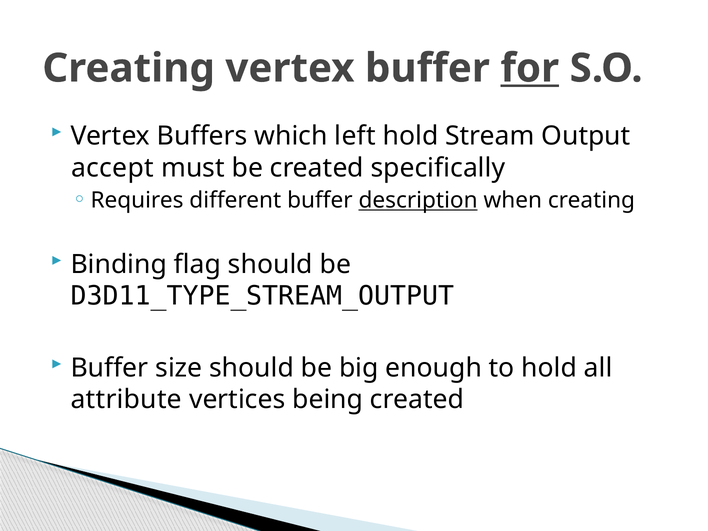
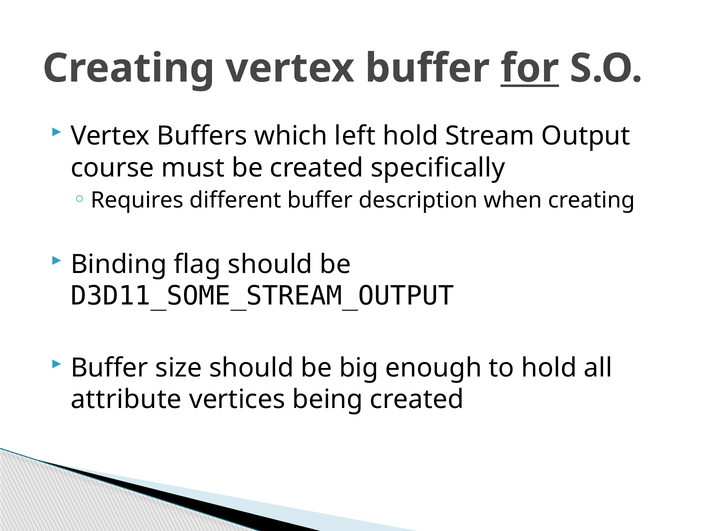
accept: accept -> course (113, 168)
description underline: present -> none (418, 200)
D3D11_TYPE_STREAM_OUTPUT: D3D11_TYPE_STREAM_OUTPUT -> D3D11_SOME_STREAM_OUTPUT (262, 296)
